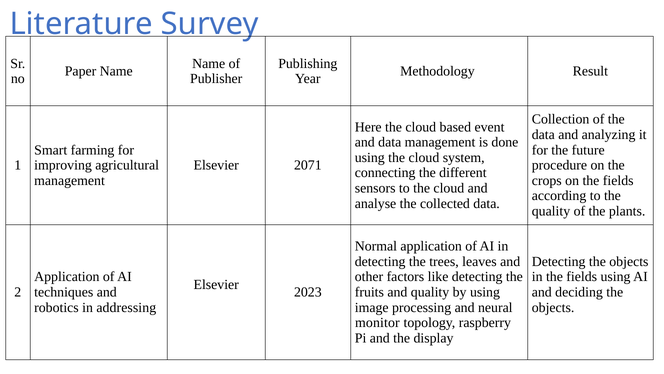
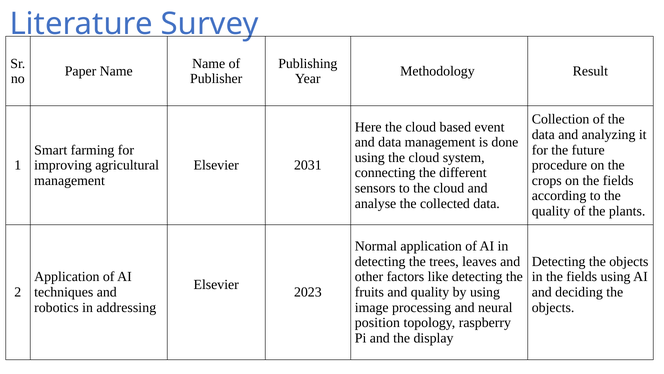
2071: 2071 -> 2031 (308, 165)
monitor: monitor -> position (377, 322)
